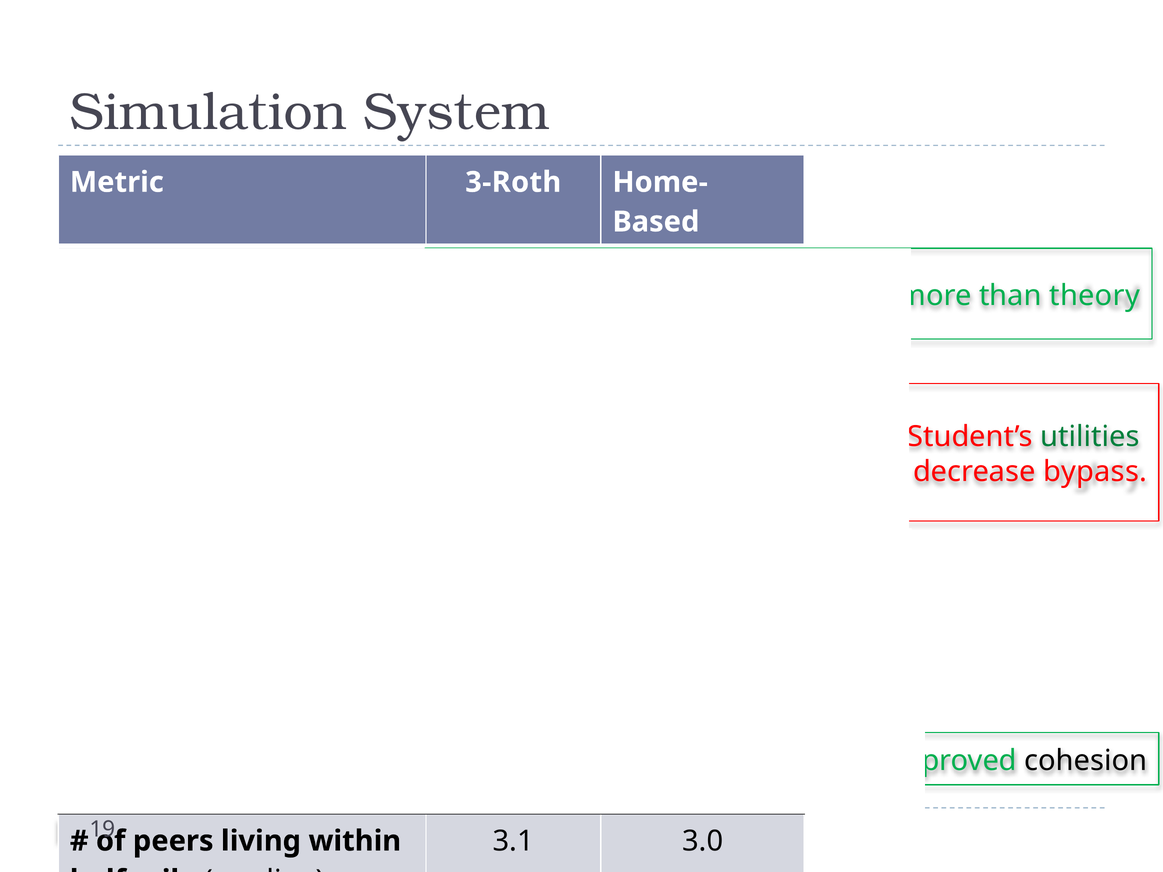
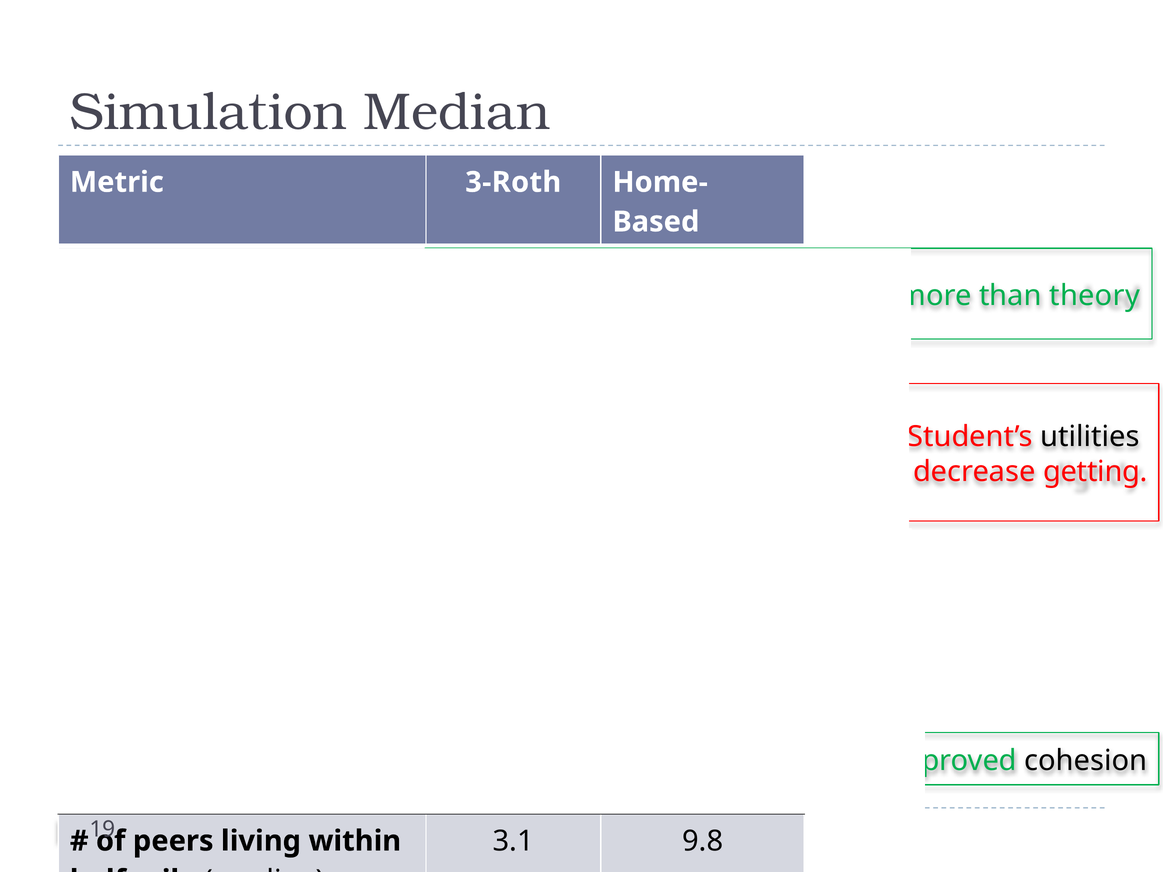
Simulation System: System -> Median (457, 112)
utilities colour: green -> black (1090, 437)
decrease bypass: bypass -> getting (1095, 472)
3.0: 3.0 -> 9.8 (703, 841)
